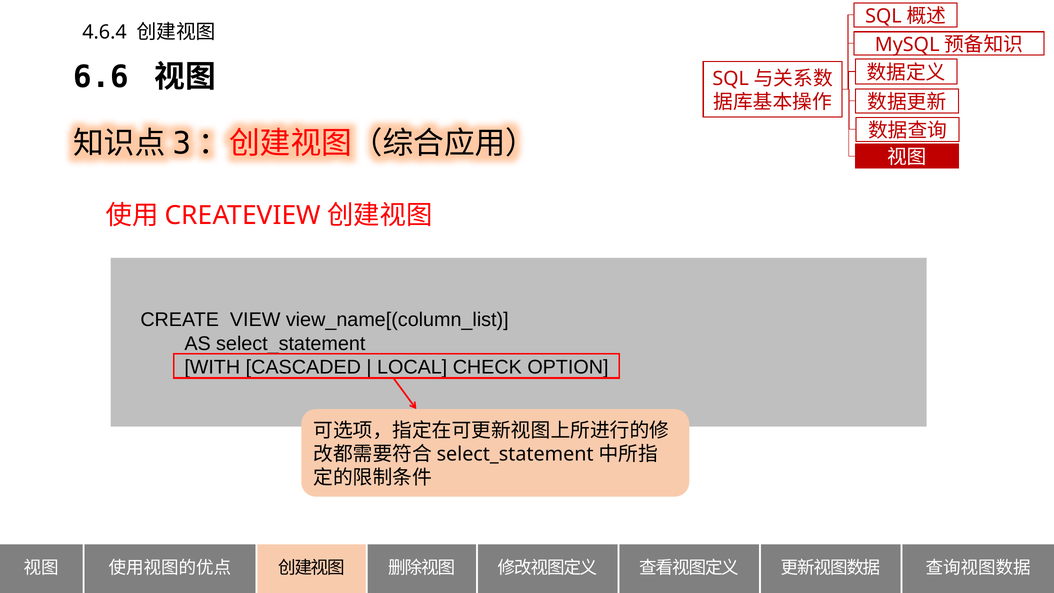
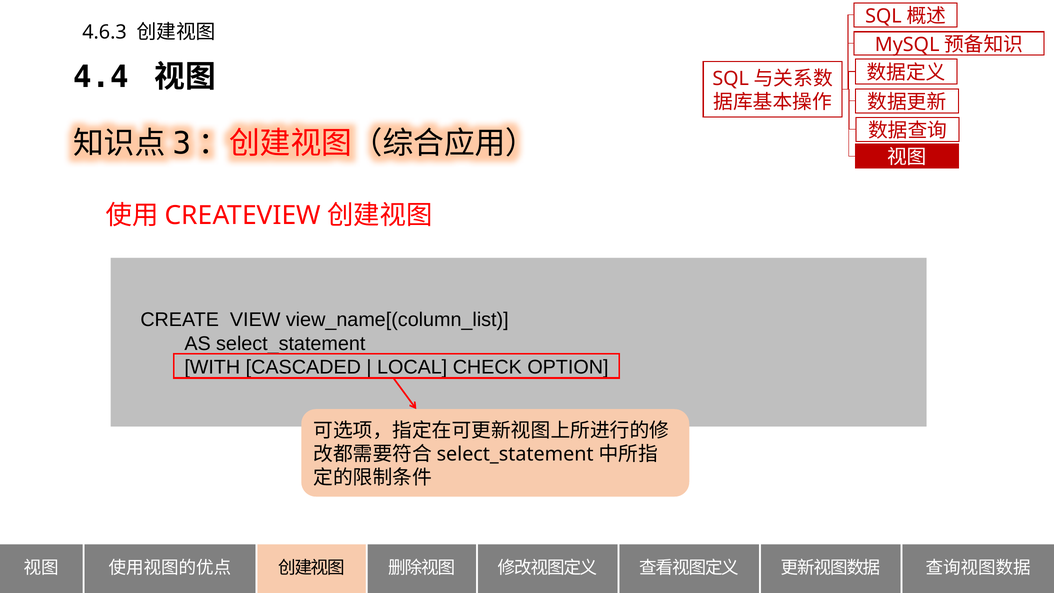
4.6.4: 4.6.4 -> 4.6.3 (104, 32)
6.6: 6.6 -> 4.4 (101, 77)
